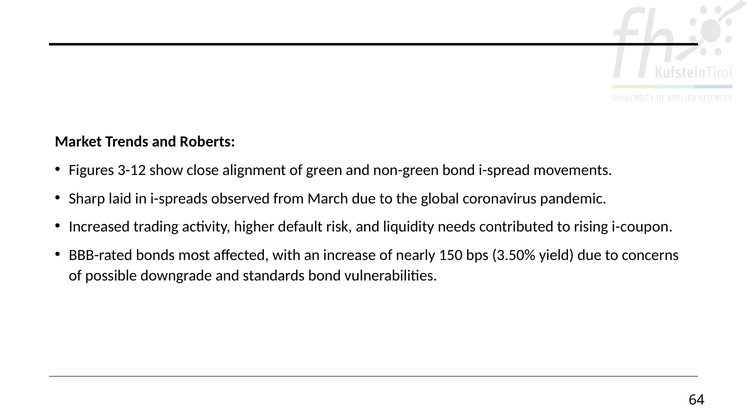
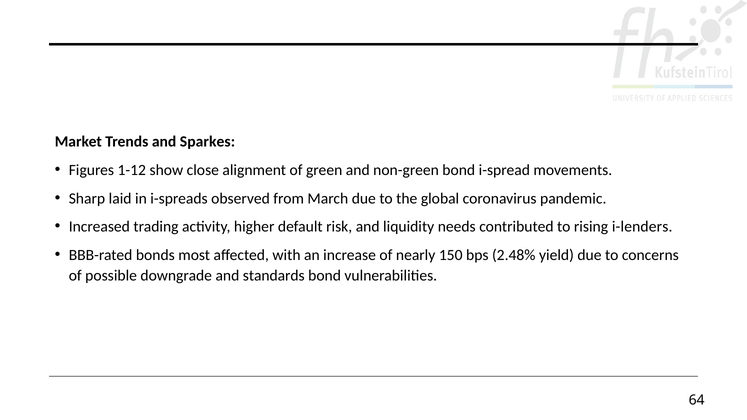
Roberts: Roberts -> Sparkes (207, 142)
3-12: 3-12 -> 1-12 (132, 170)
i-coupon: i-coupon -> i-lenders (642, 227)
3.50%: 3.50% -> 2.48% (514, 255)
